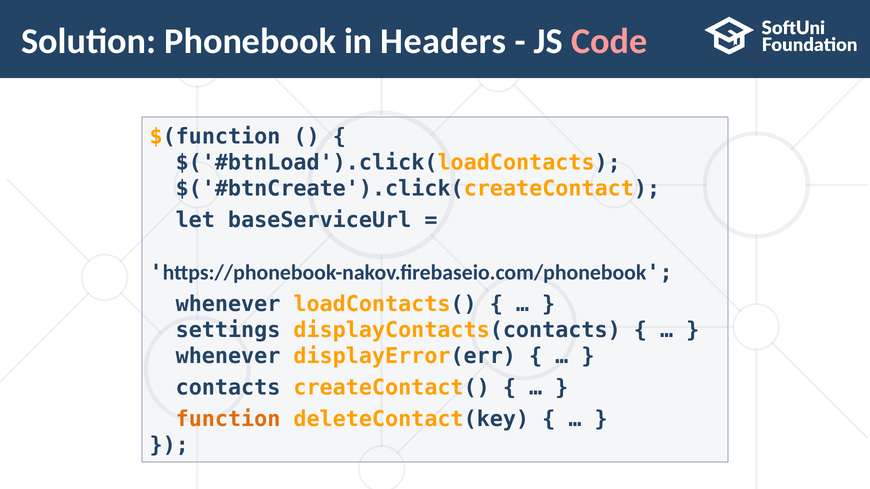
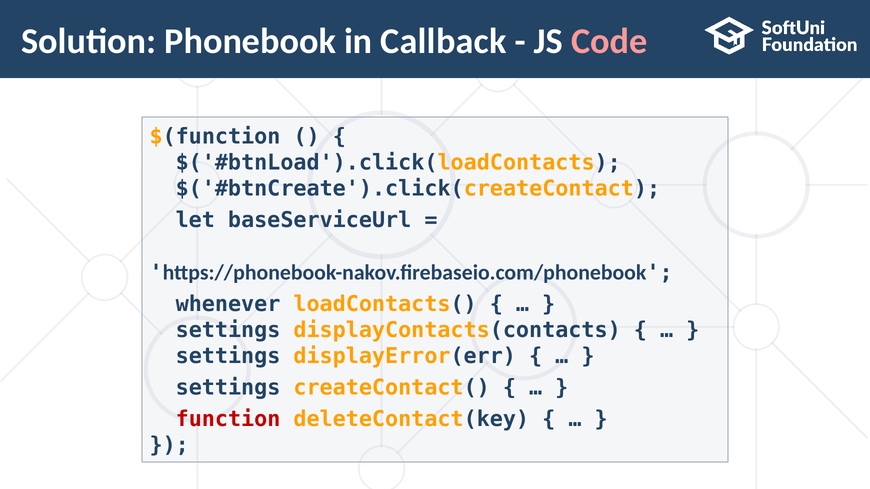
Headers: Headers -> Callback (443, 41)
whenever: whenever -> settings (228, 356)
contacts: contacts -> settings (228, 388)
function colour: orange -> red (228, 419)
